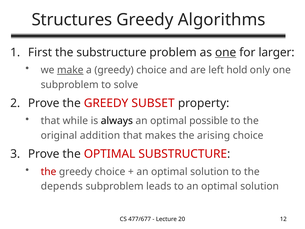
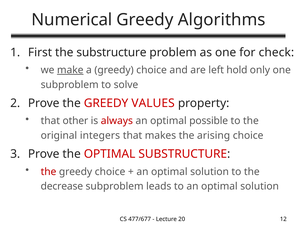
Structures: Structures -> Numerical (72, 20)
one underline: present -> none (226, 52)
larger: larger -> check (276, 52)
SUBSET: SUBSET -> VALUES (153, 103)
while: while -> other (75, 121)
always colour: black -> red (117, 121)
addition: addition -> integers (100, 135)
depends: depends -> decrease (62, 186)
